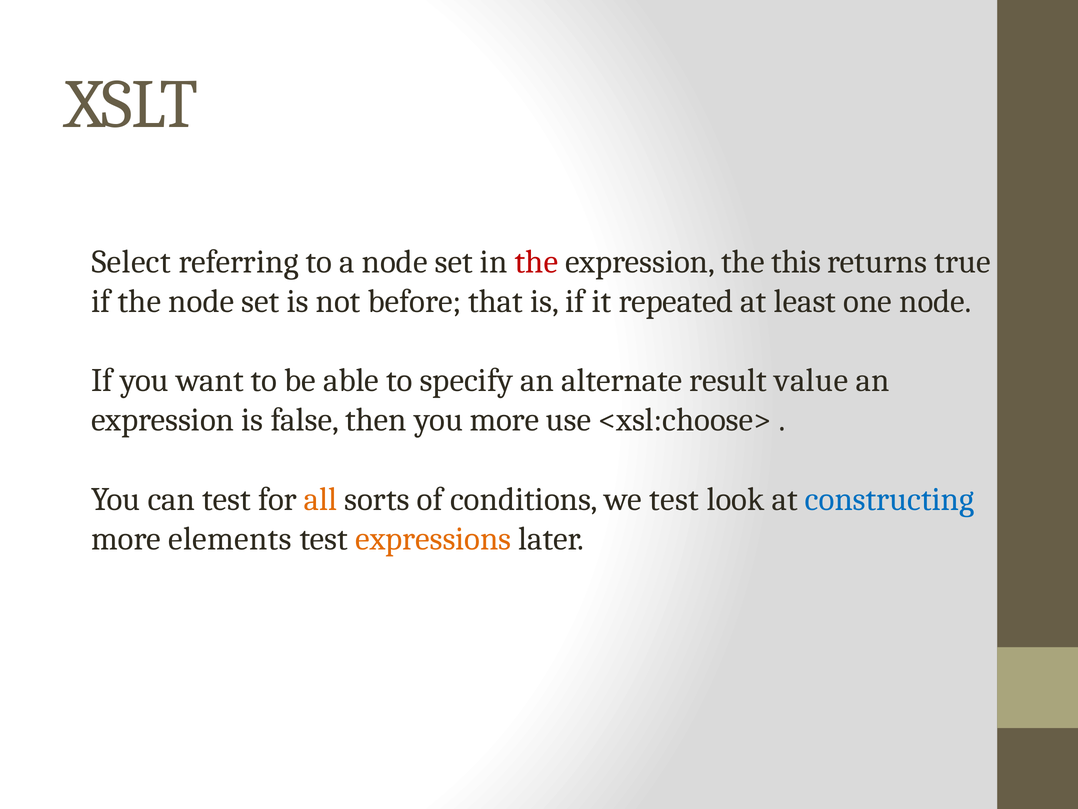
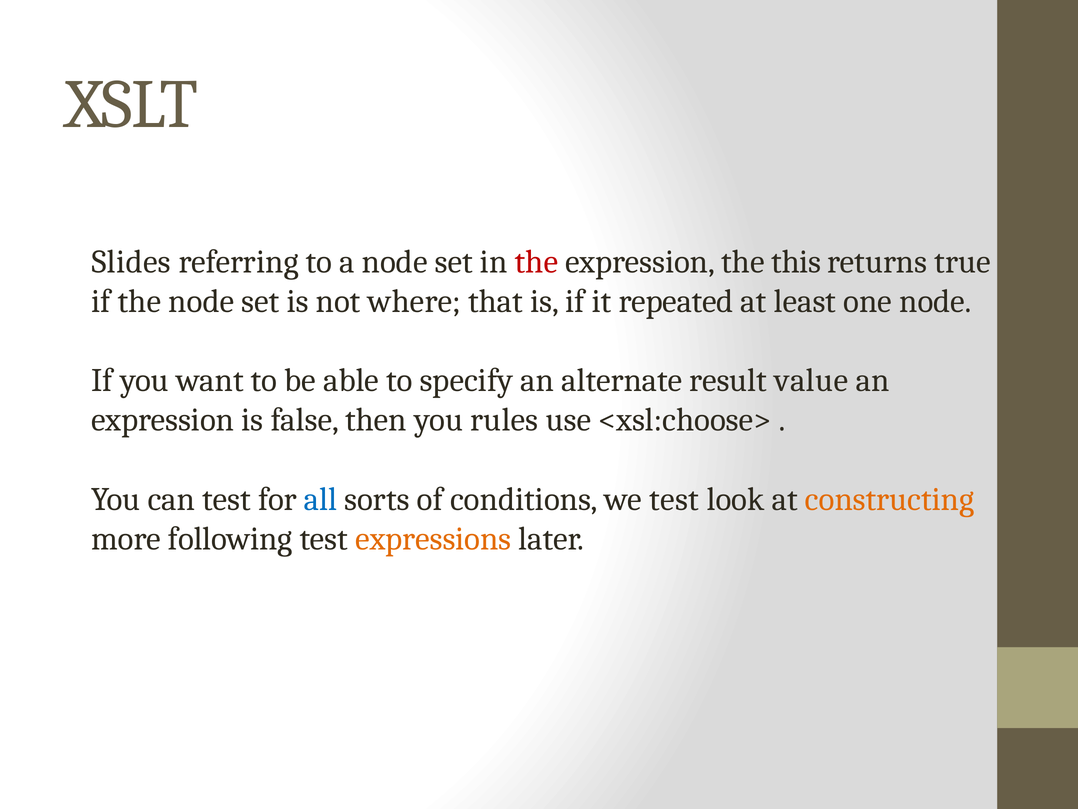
Select: Select -> Slides (131, 262)
before: before -> where (414, 301)
you more: more -> rules (504, 420)
all colour: orange -> blue (321, 499)
constructing colour: blue -> orange (890, 499)
elements: elements -> following (230, 538)
